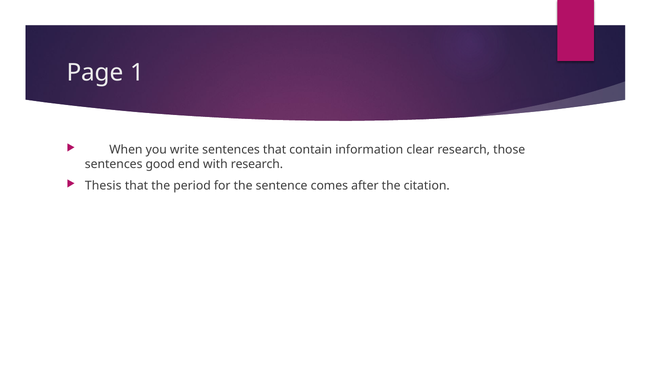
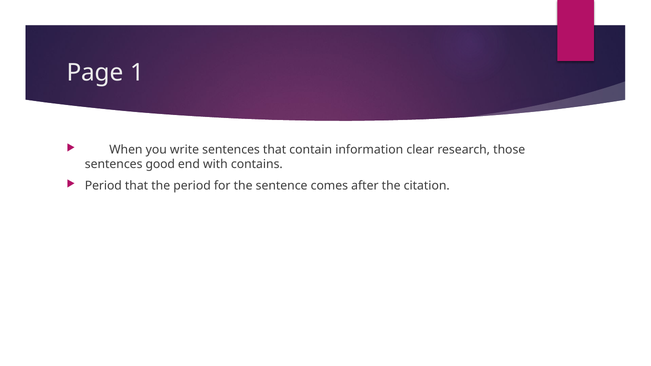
with research: research -> contains (257, 164)
Thesis: Thesis -> Period (103, 186)
